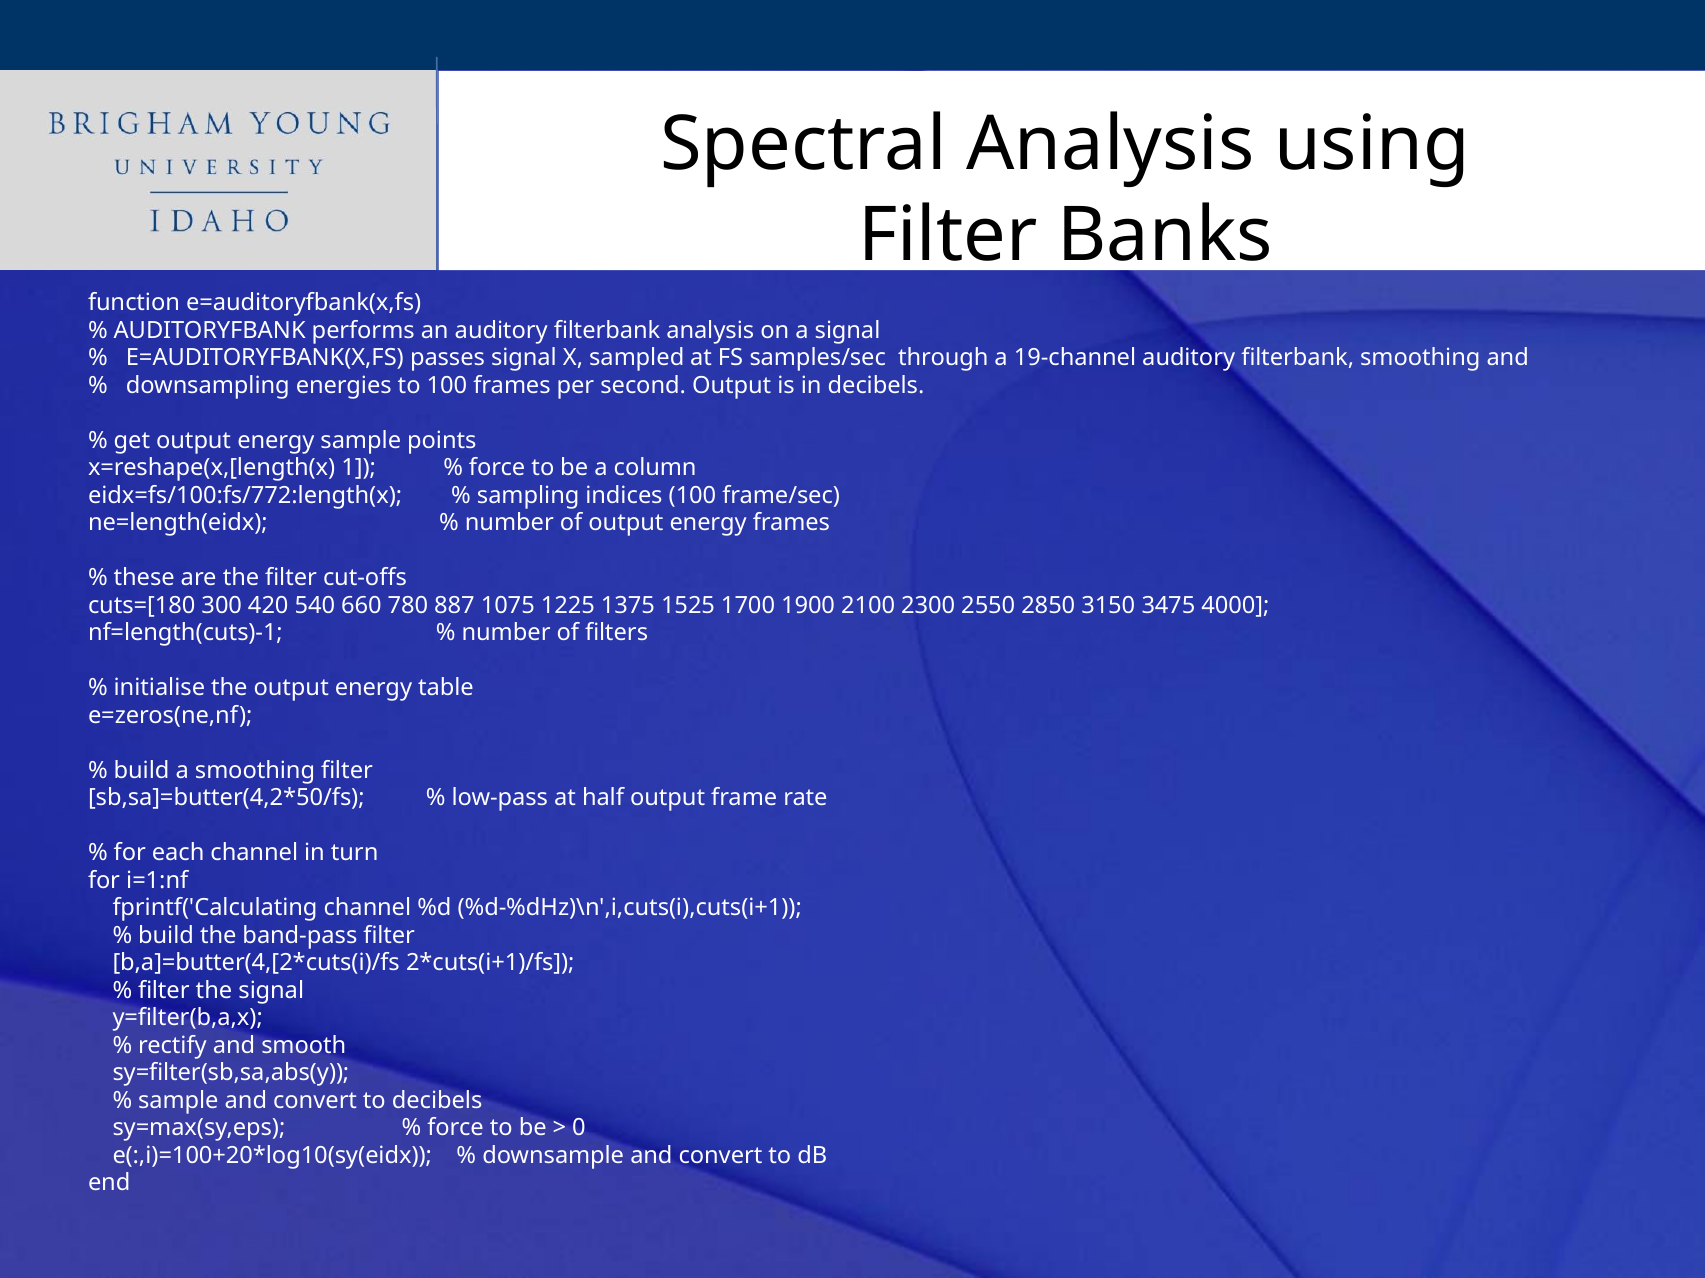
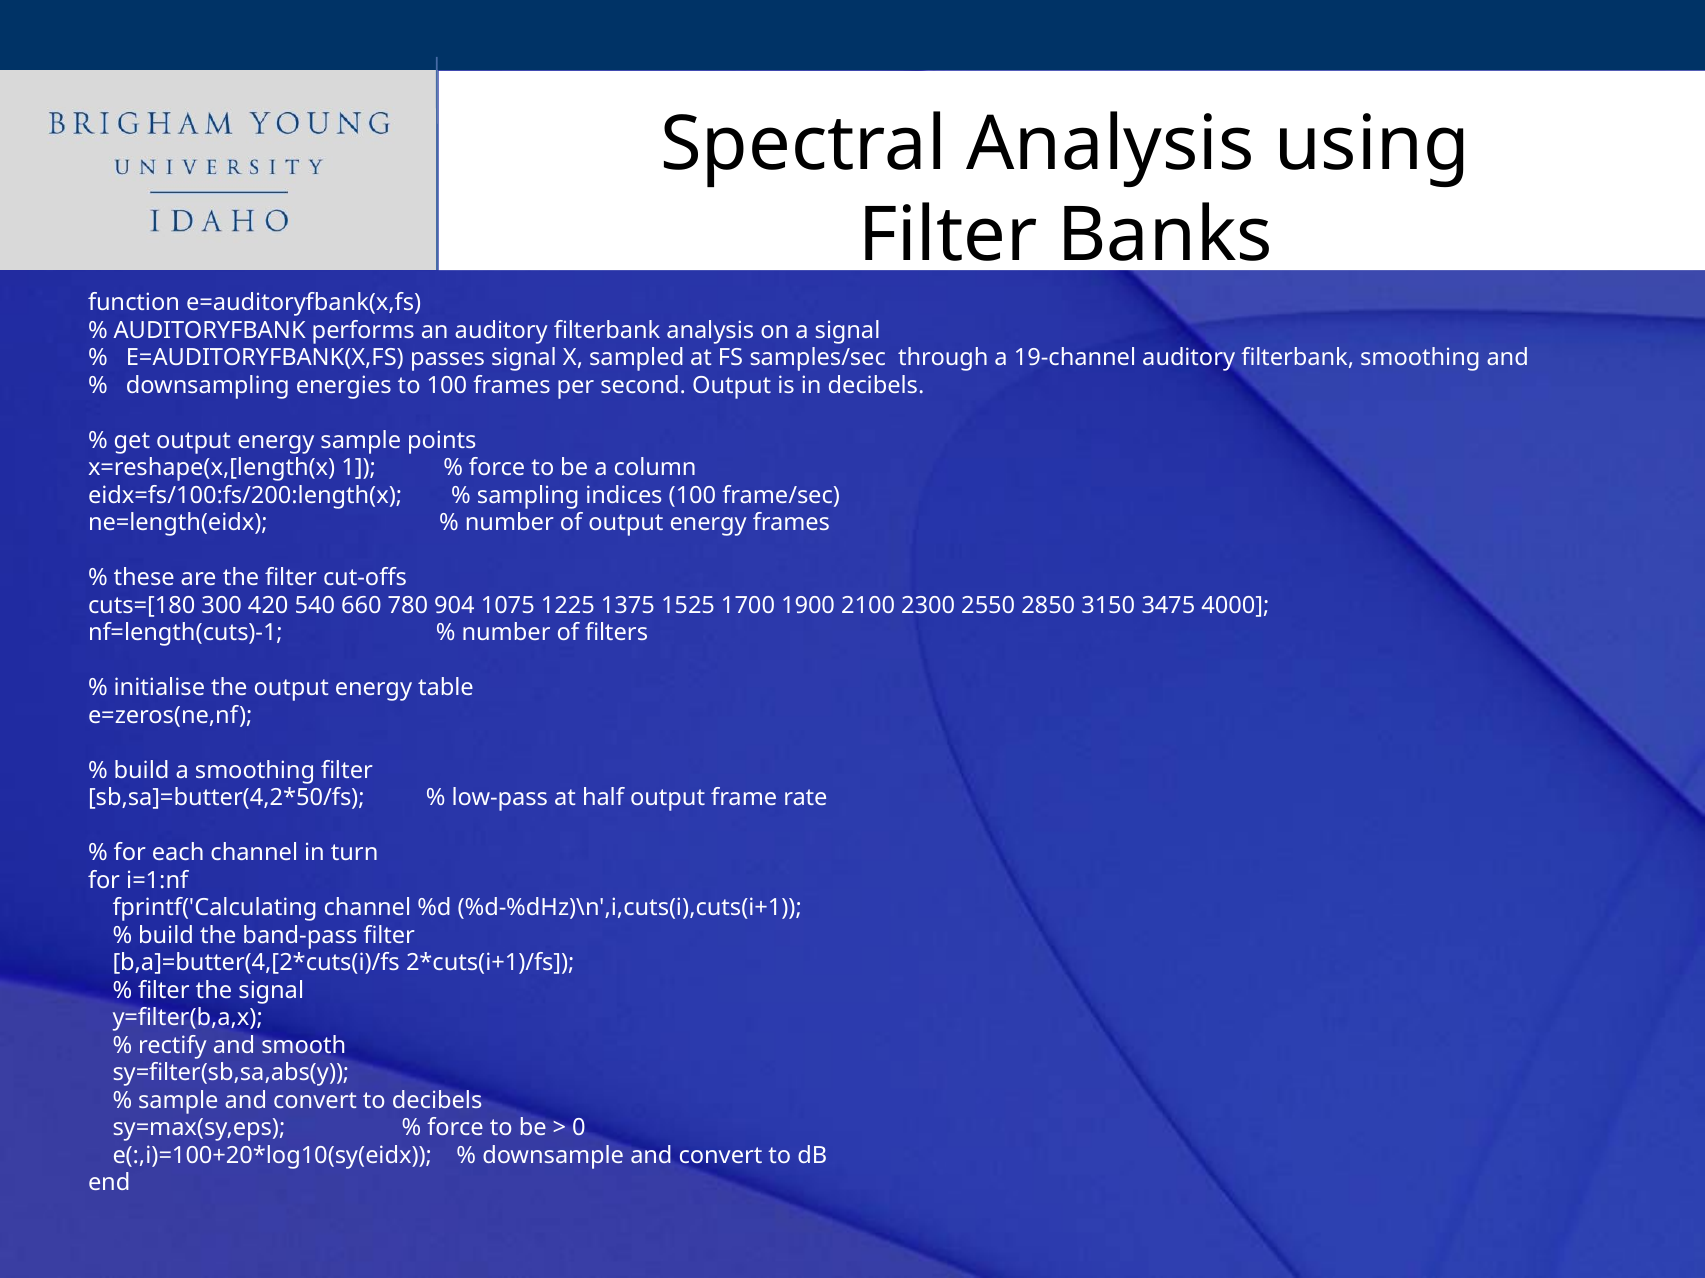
eidx=fs/100:fs/772:length(x: eidx=fs/100:fs/772:length(x -> eidx=fs/100:fs/200:length(x (245, 496)
887: 887 -> 904 (454, 606)
